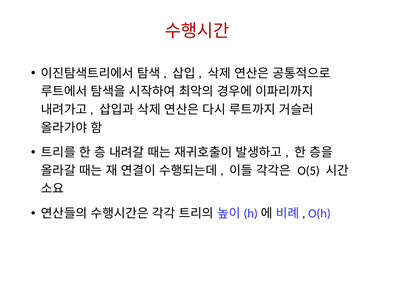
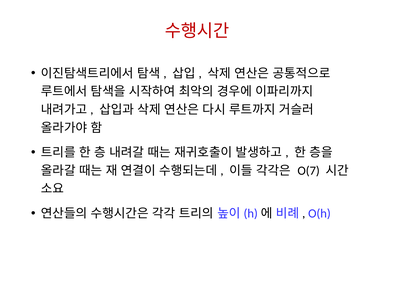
O(5: O(5 -> O(7 (309, 171)
